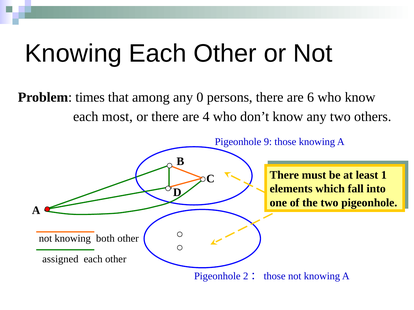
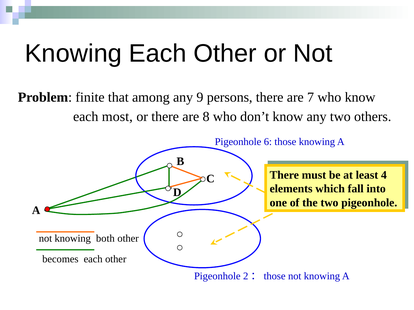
times: times -> finite (90, 98)
0: 0 -> 9 (200, 98)
6: 6 -> 7 (311, 98)
4: 4 -> 8 (206, 117)
9: 9 -> 6 (268, 142)
1: 1 -> 4 (384, 175)
assigned: assigned -> becomes (60, 259)
